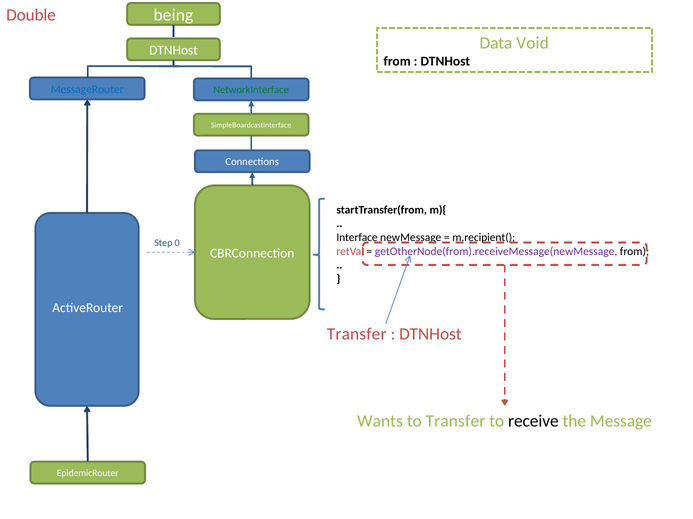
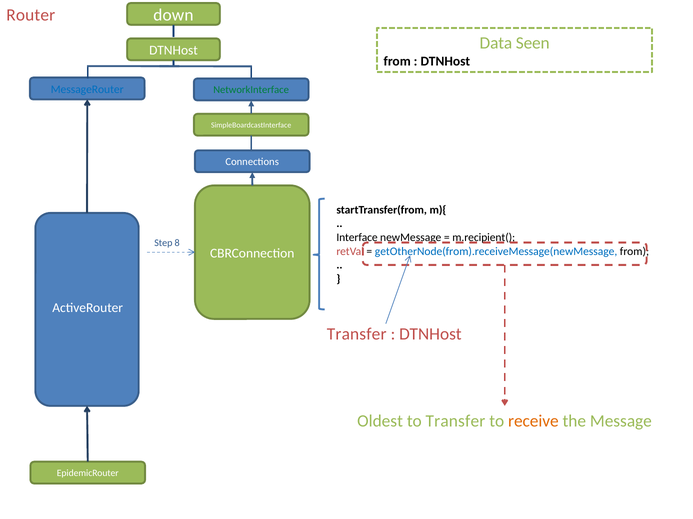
being: being -> down (173, 15)
Double: Double -> Router (31, 15)
Void: Void -> Seen (533, 43)
0: 0 -> 8 (177, 243)
getOtherNode(from).receiveMessage(newMessage colour: purple -> blue (496, 252)
Wants: Wants -> Oldest (380, 421)
receive colour: black -> orange (533, 421)
